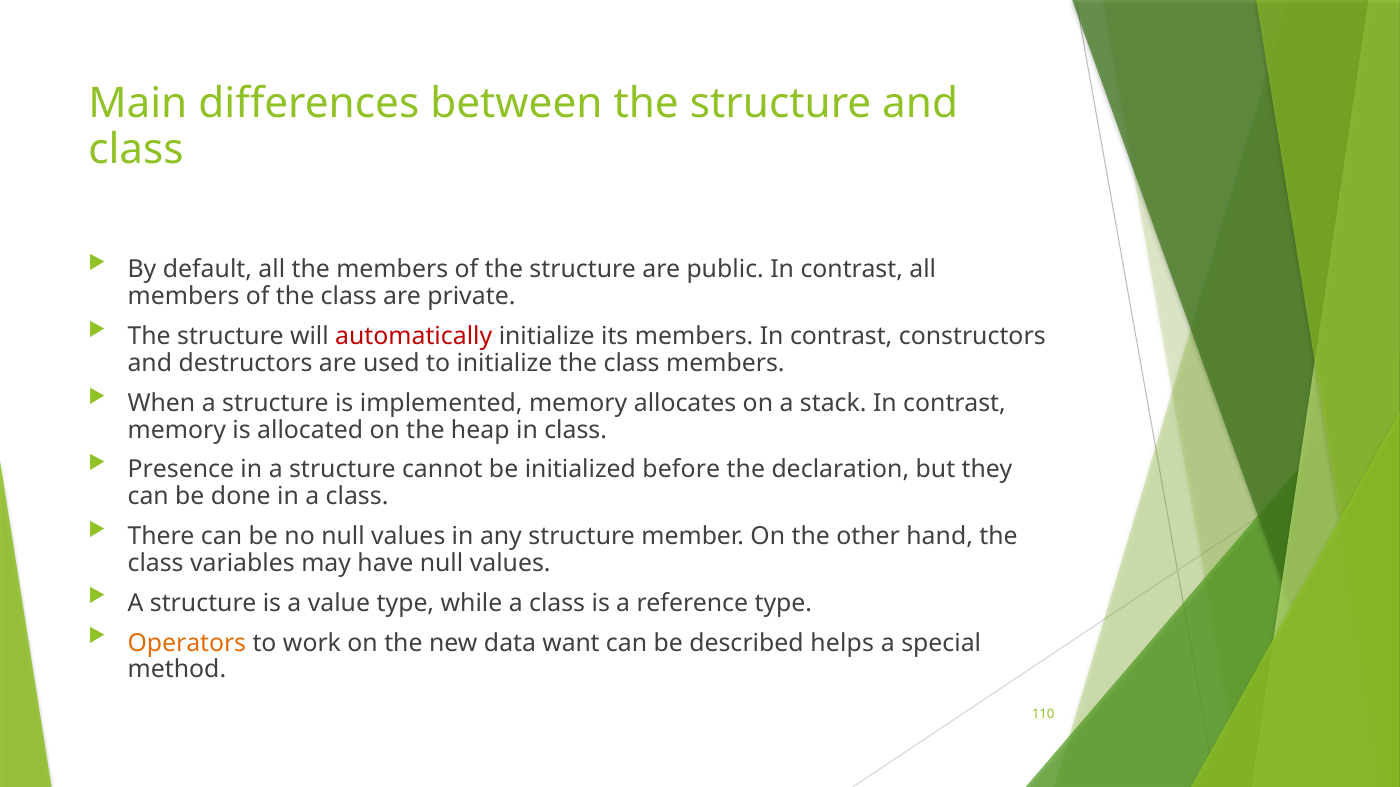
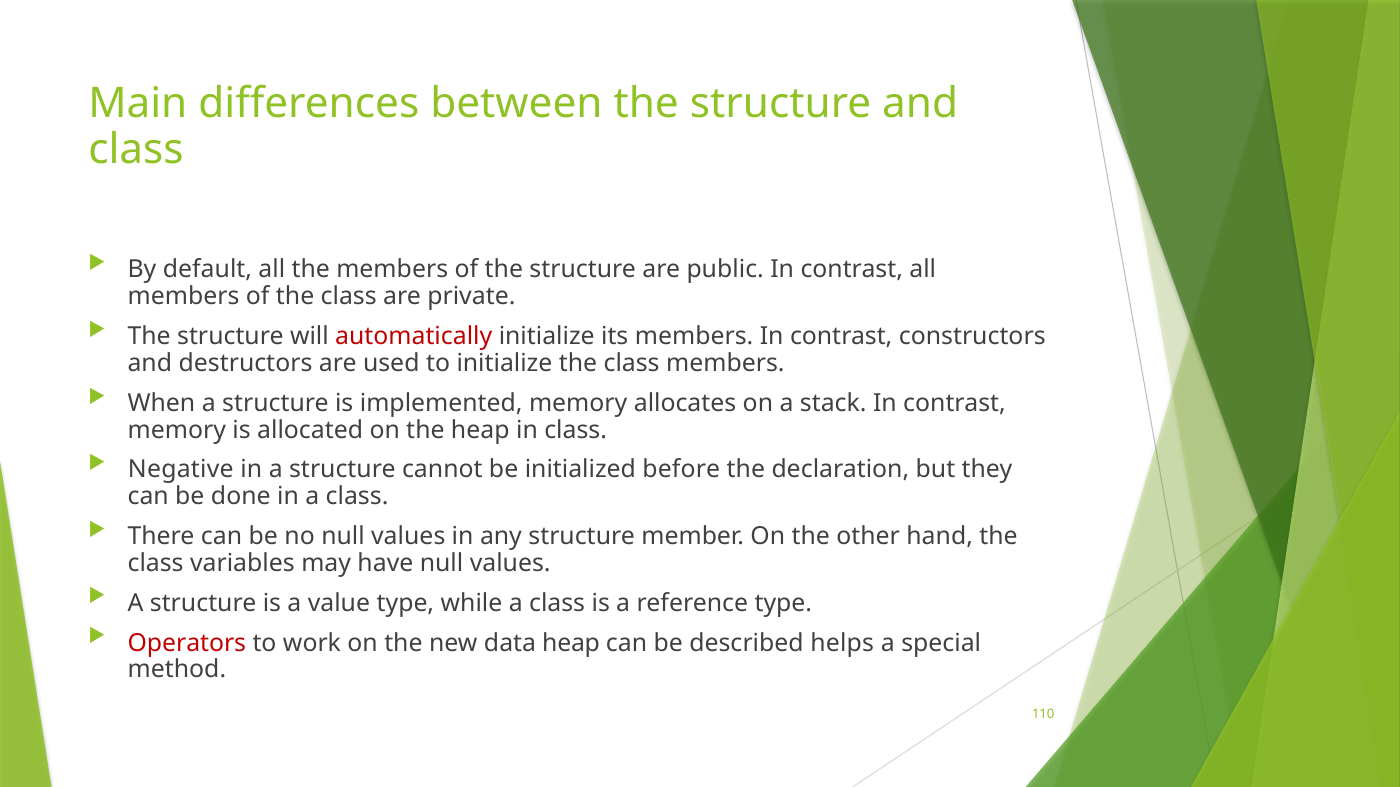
Presence: Presence -> Negative (181, 470)
Operators colour: orange -> red (187, 643)
data want: want -> heap (571, 643)
